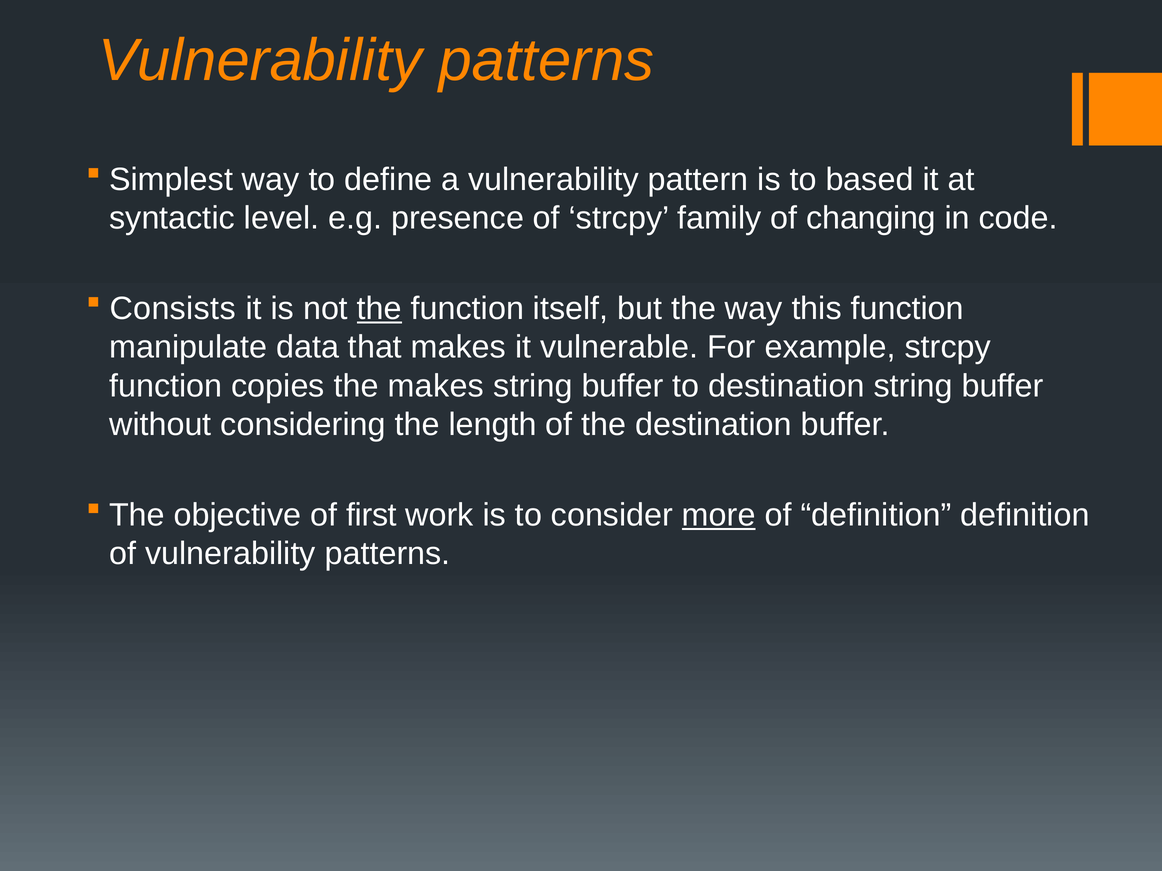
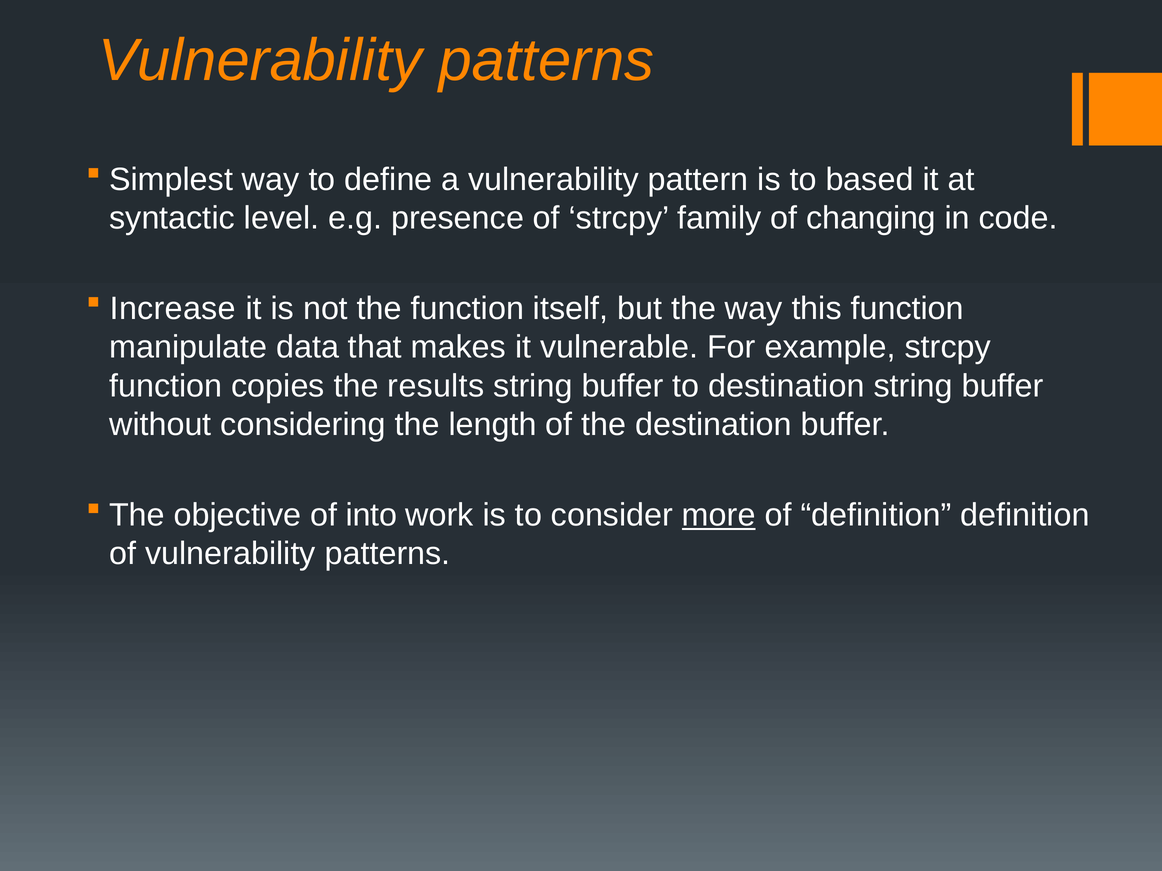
Consists: Consists -> Increase (173, 309)
the underline: present -> none (379, 309)
the makes: makes -> results (436, 386)
first: first -> into (371, 515)
